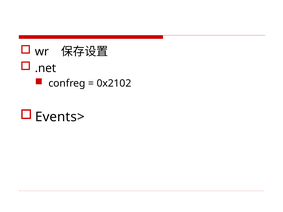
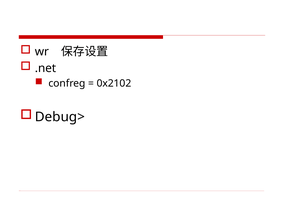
Events>: Events> -> Debug> (60, 117)
